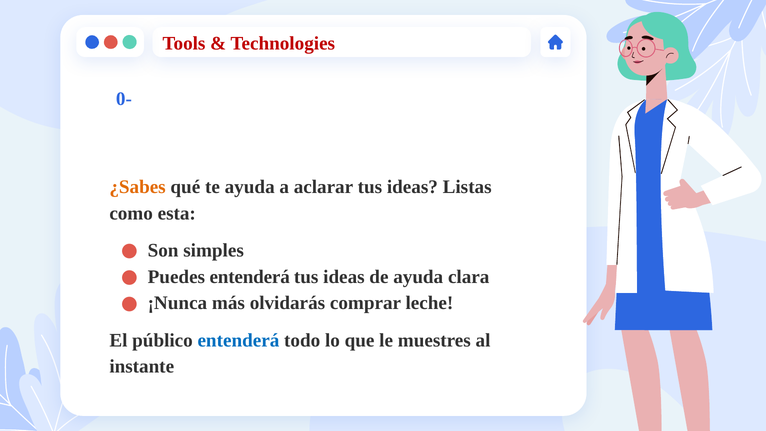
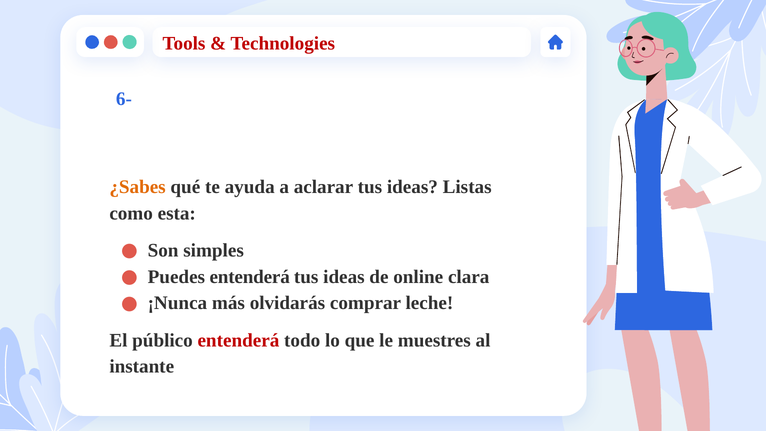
0-: 0- -> 6- (124, 99)
de ayuda: ayuda -> online (418, 277)
entenderá colour: blue -> red (238, 340)
